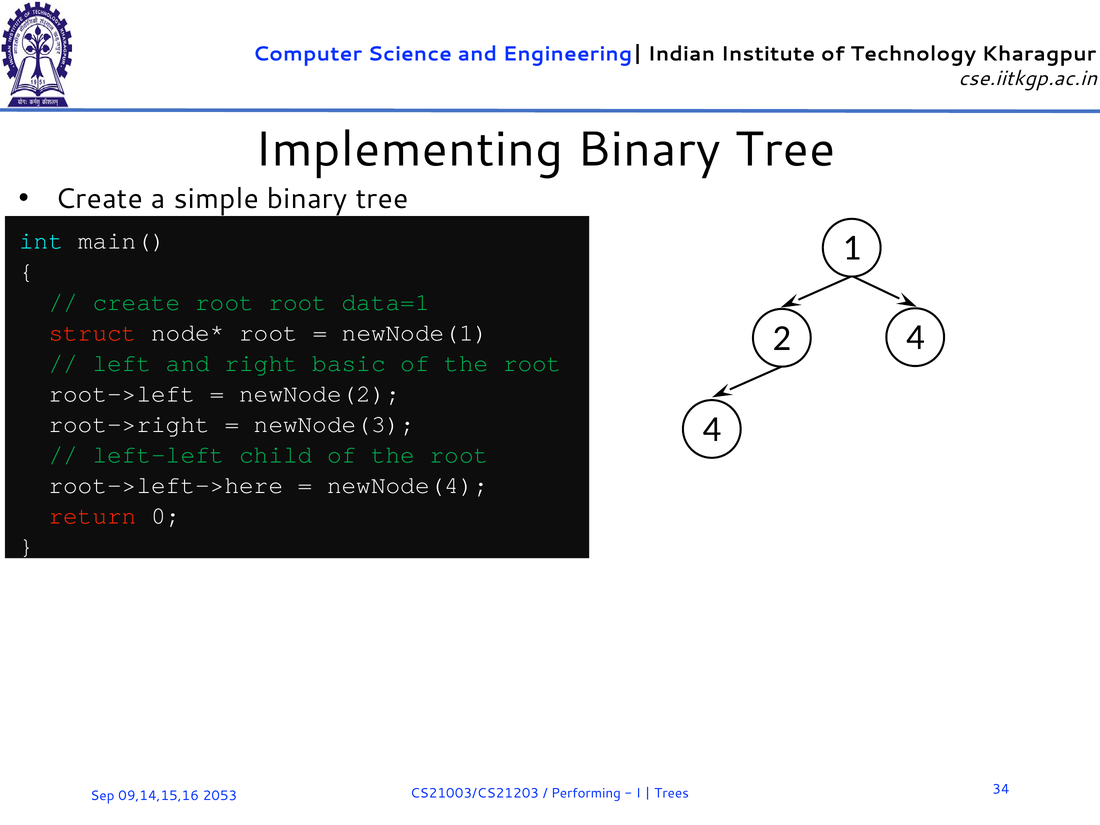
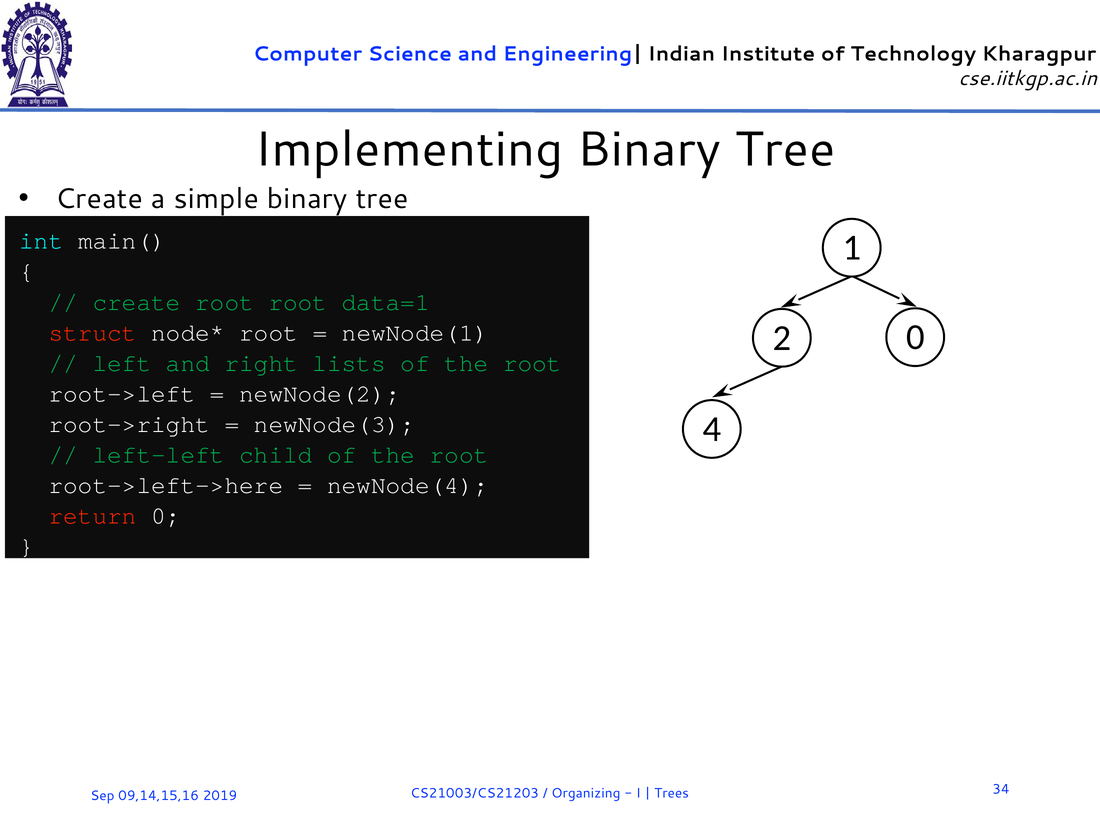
2 4: 4 -> 0 (915, 337)
basic: basic -> lists (349, 363)
2053: 2053 -> 2019 (220, 796)
Performing: Performing -> Organizing (586, 793)
